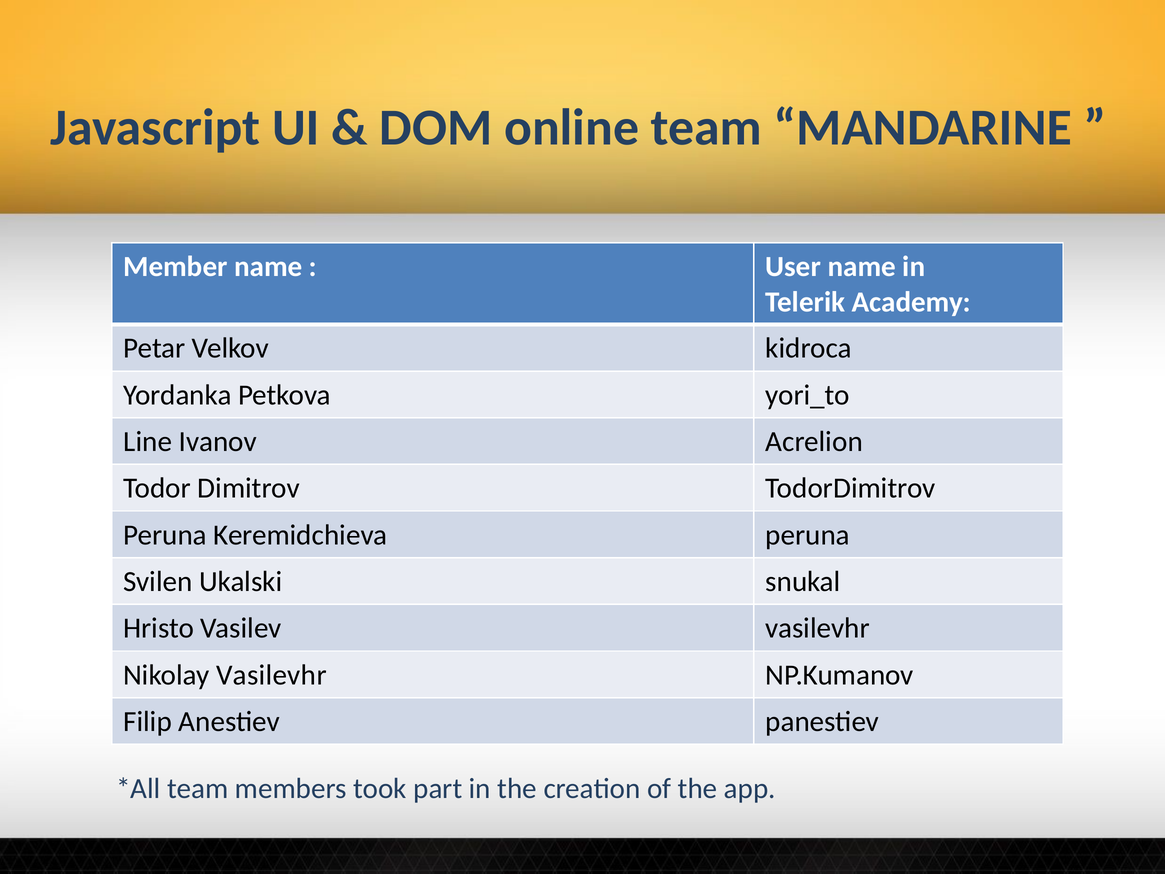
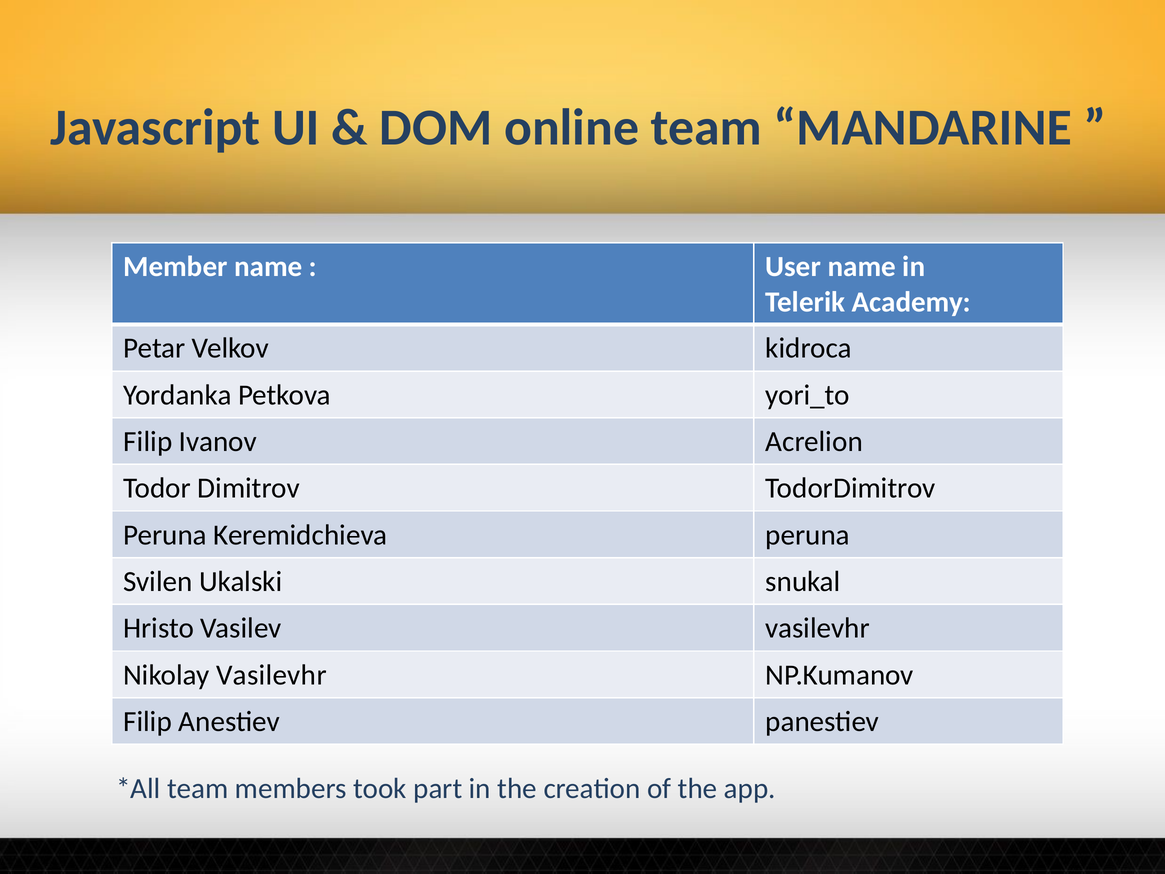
Line: Line -> Filip (148, 442)
